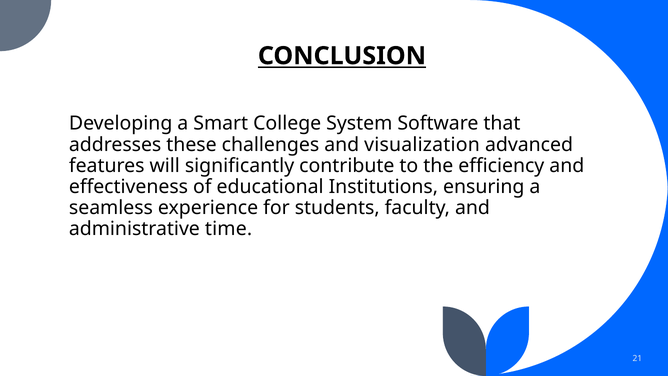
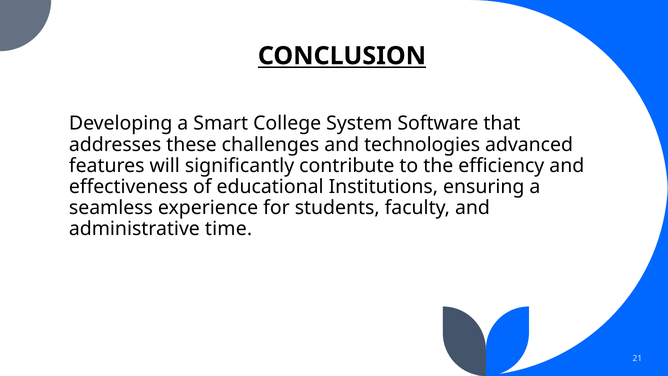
visualization: visualization -> technologies (422, 144)
